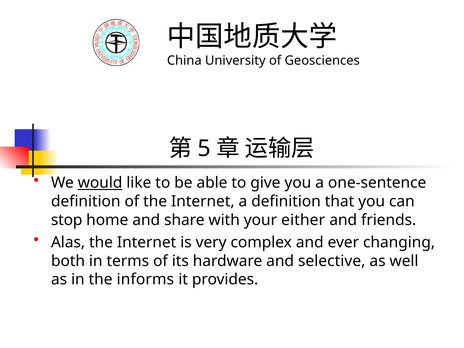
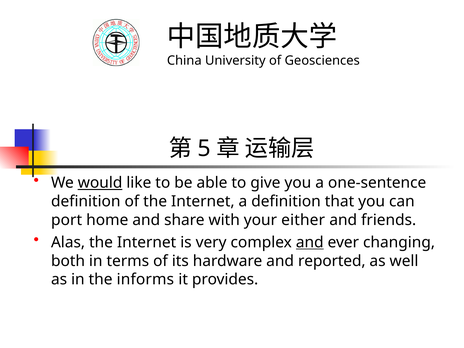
stop: stop -> port (67, 220)
and underline: none -> present (310, 242)
selective: selective -> reported (332, 261)
